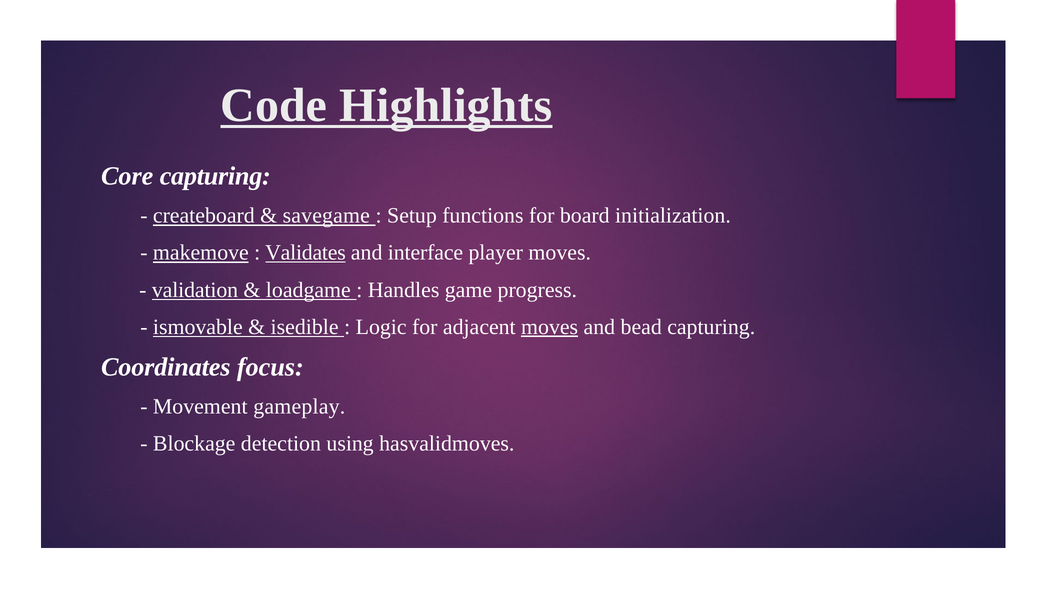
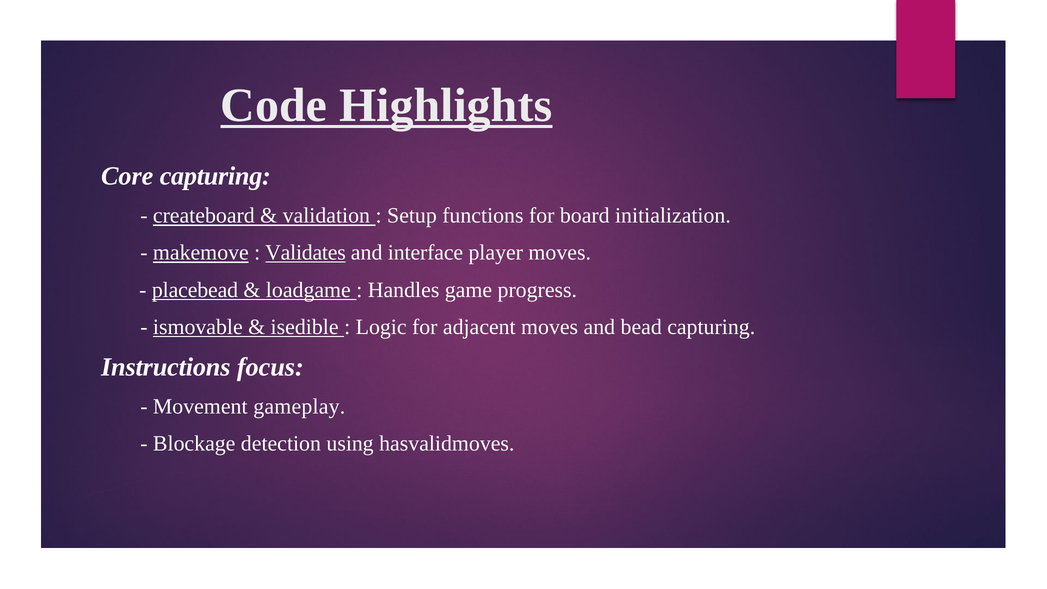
savegame: savegame -> validation (326, 216)
validation: validation -> placebead (195, 290)
moves underline: present -> none (550, 327)
Coordinates: Coordinates -> Instructions (166, 367)
